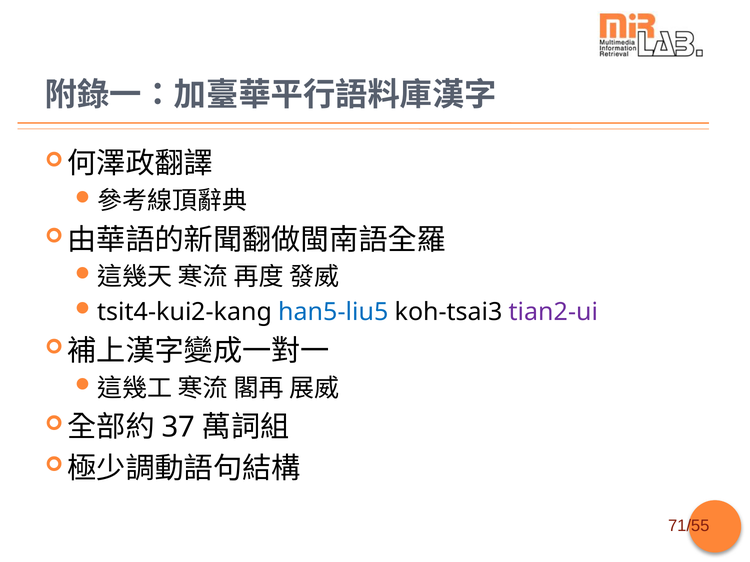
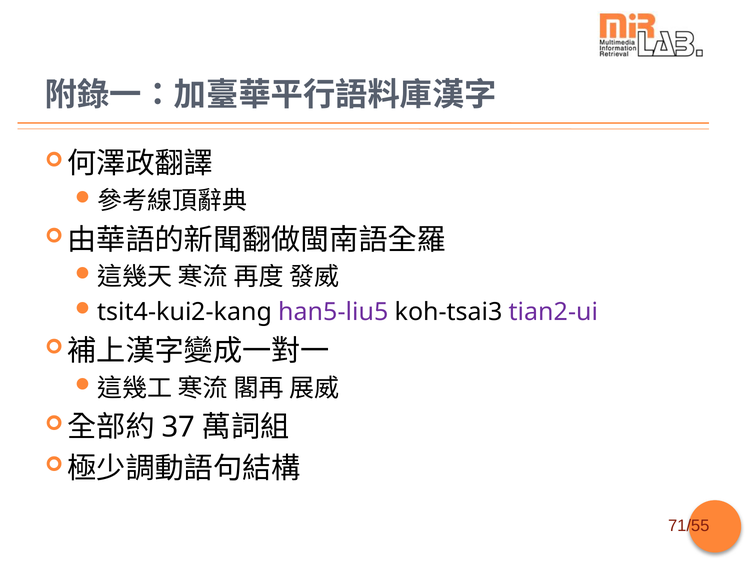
han5-liu5 colour: blue -> purple (333, 312)
